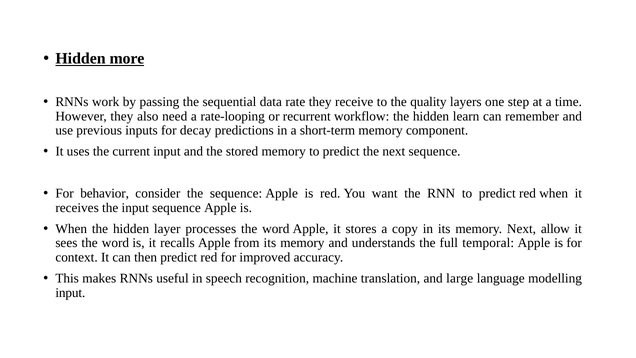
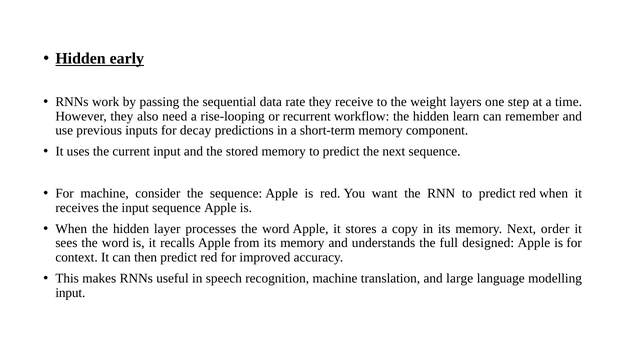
more: more -> early (127, 59)
quality: quality -> weight (428, 102)
rate-looping: rate-looping -> rise-looping (233, 116)
For behavior: behavior -> machine (105, 193)
allow: allow -> order (555, 229)
temporal: temporal -> designed (488, 243)
